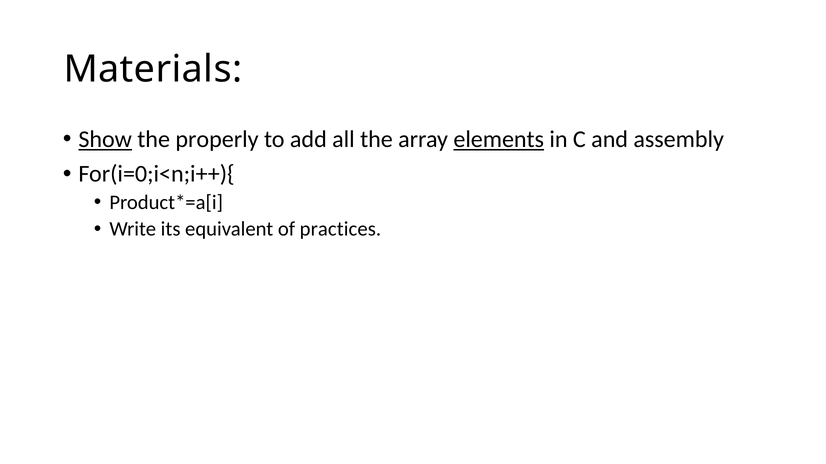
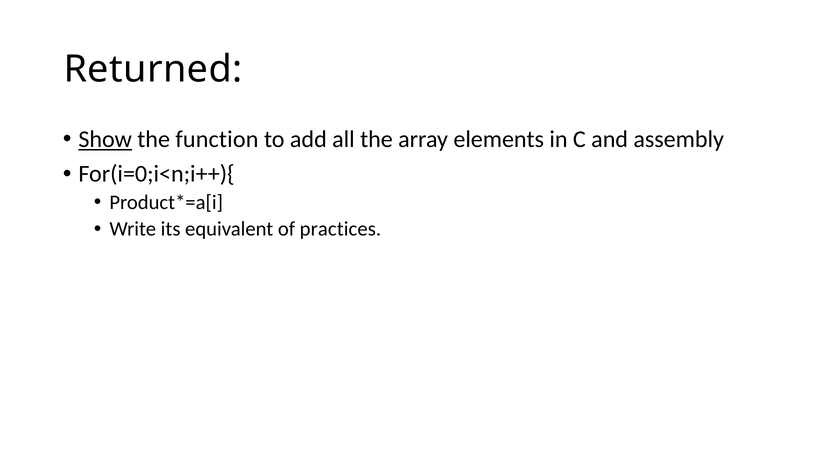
Materials: Materials -> Returned (153, 69)
properly: properly -> function (217, 140)
elements underline: present -> none (499, 140)
